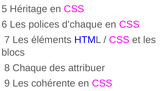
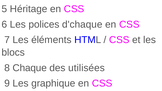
attribuer: attribuer -> utilisées (87, 68)
cohérente: cohérente -> graphique (53, 83)
